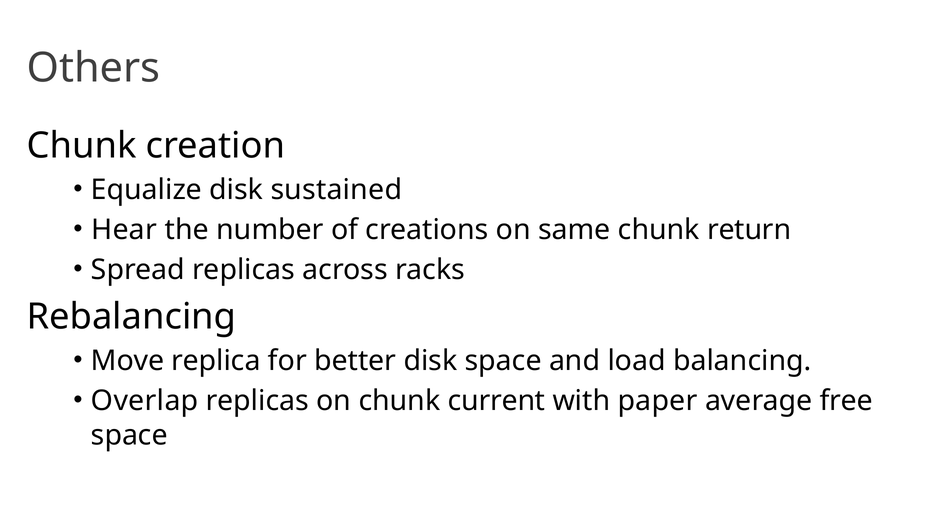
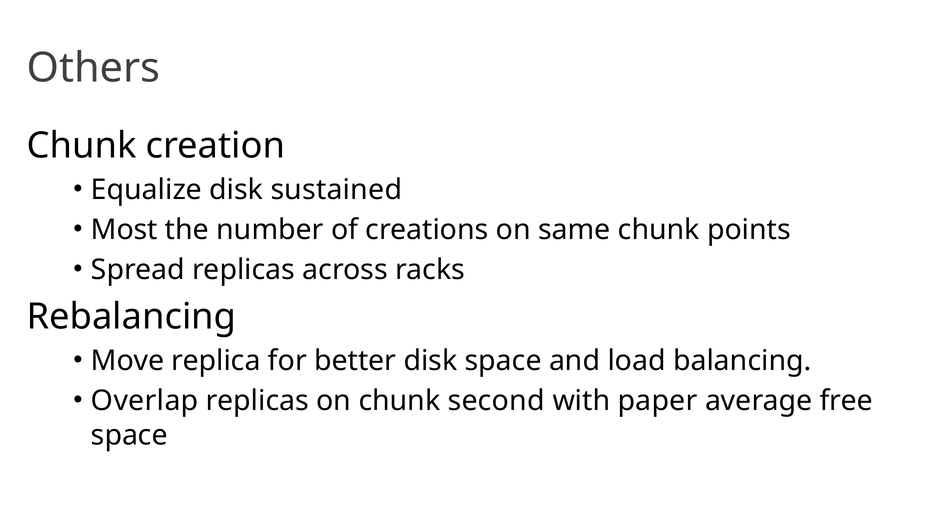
Hear: Hear -> Most (124, 230)
return: return -> points (749, 230)
current: current -> second (496, 401)
